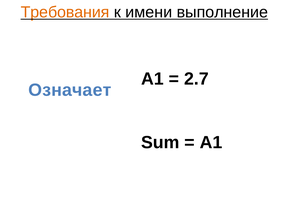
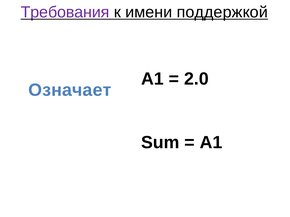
Требования colour: orange -> purple (65, 12)
выполнение: выполнение -> поддержкой (222, 12)
2.7: 2.7 -> 2.0 (196, 79)
